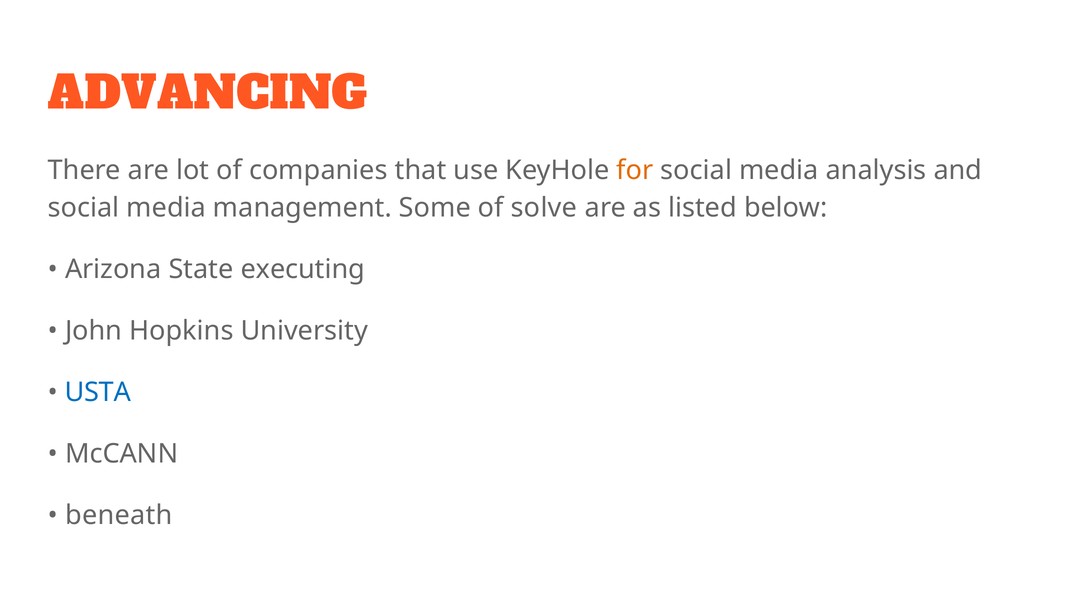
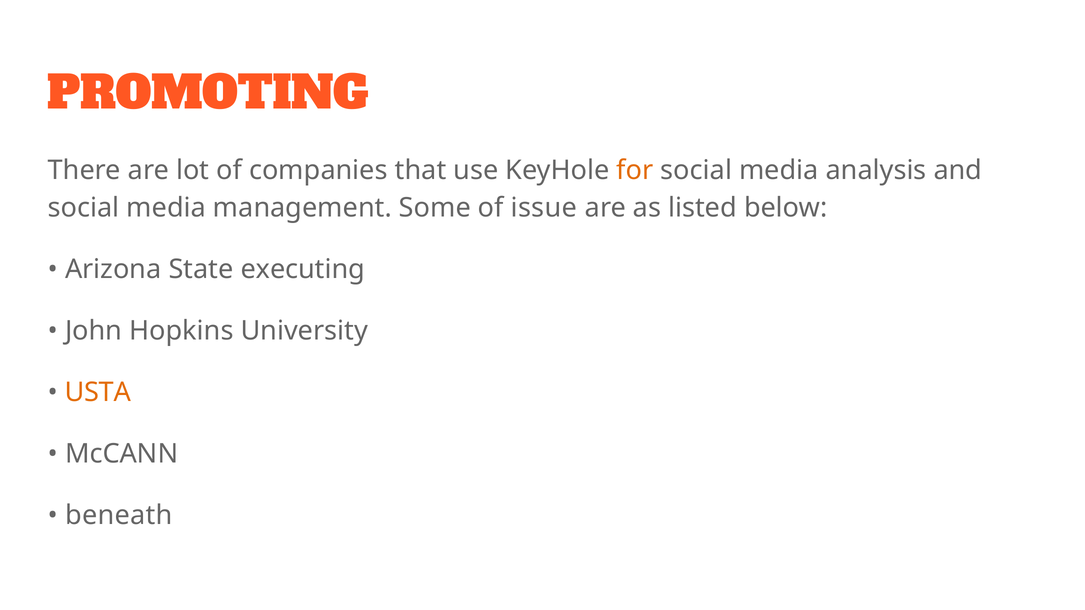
ADVANCING: ADVANCING -> PROMOTING (208, 94)
solve: solve -> issue (544, 208)
USTA colour: blue -> orange (98, 393)
